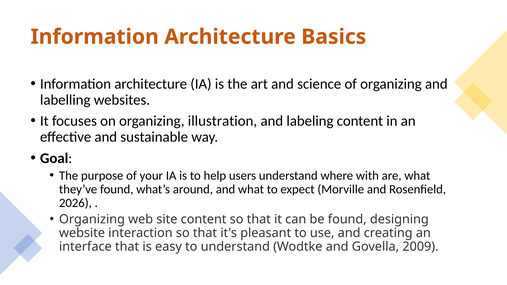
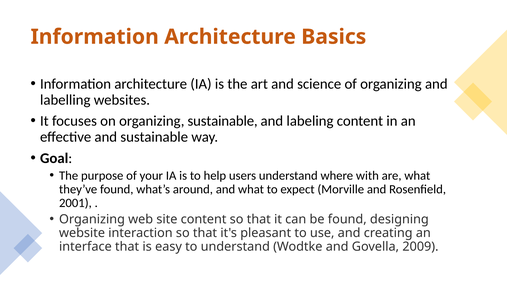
organizing illustration: illustration -> sustainable (223, 121)
2026: 2026 -> 2001 (75, 203)
